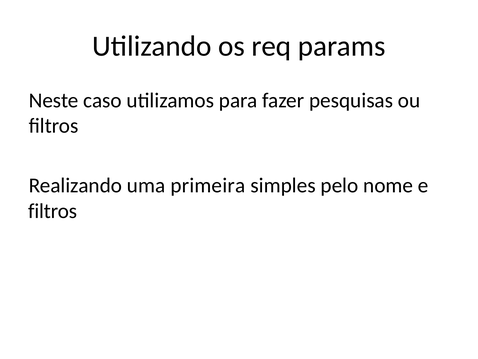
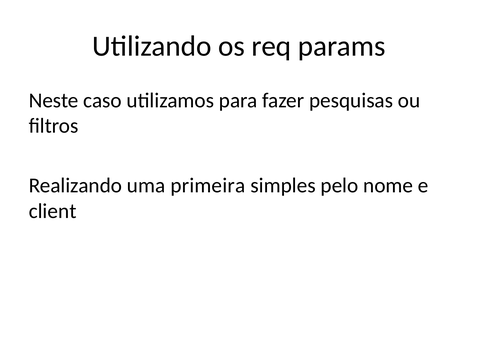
filtros: filtros -> client (53, 211)
